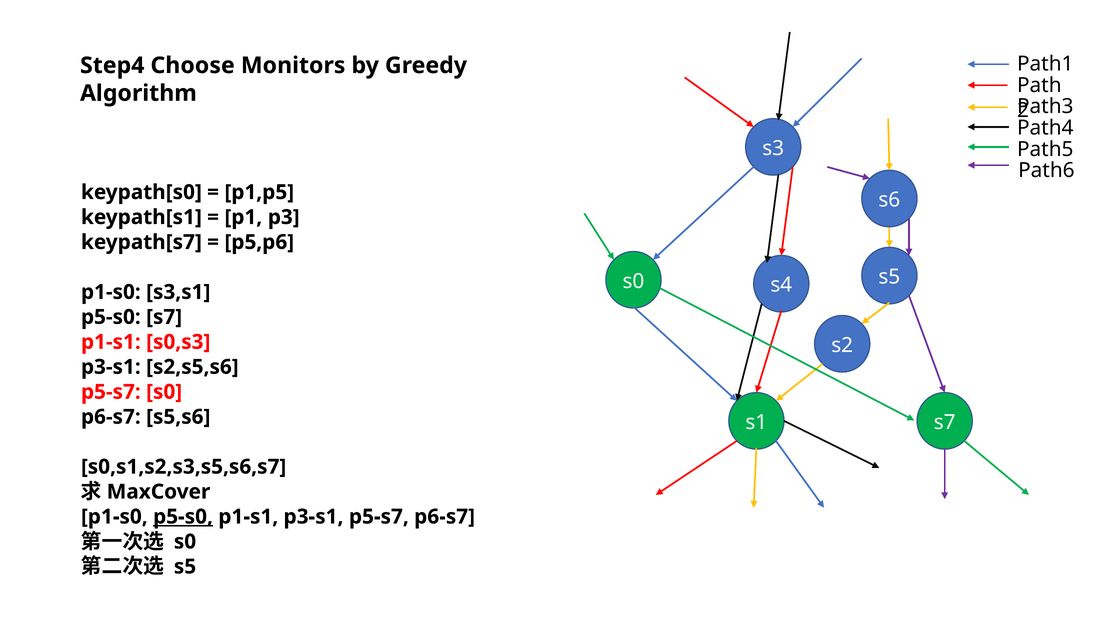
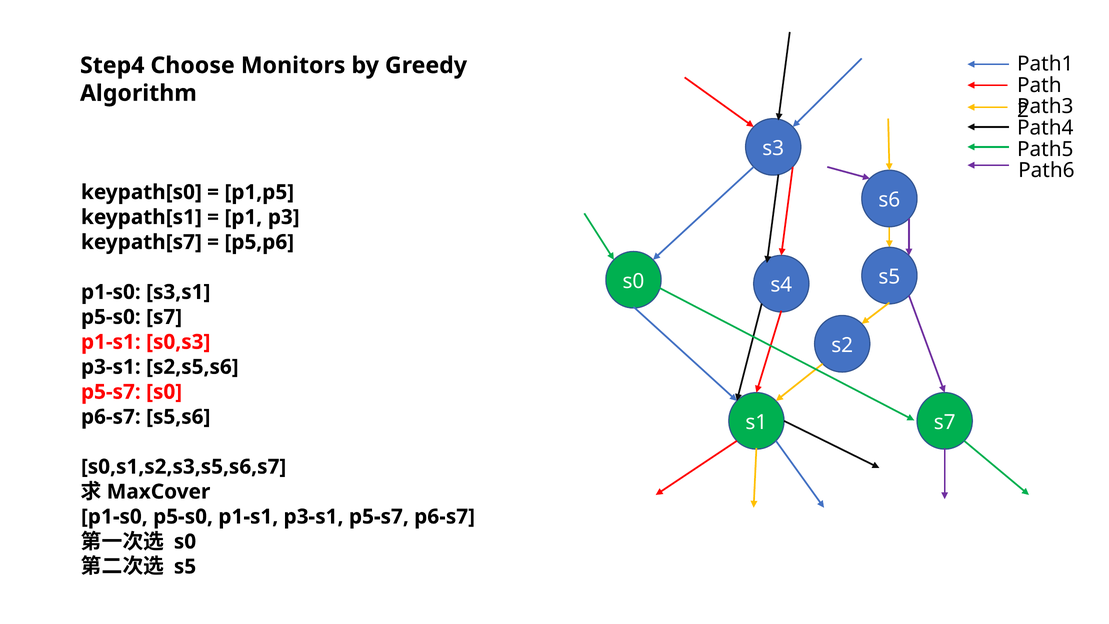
p5-s0 underline: present -> none (183, 517)
